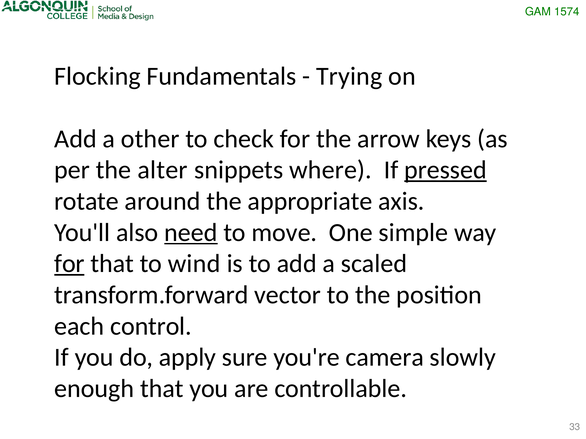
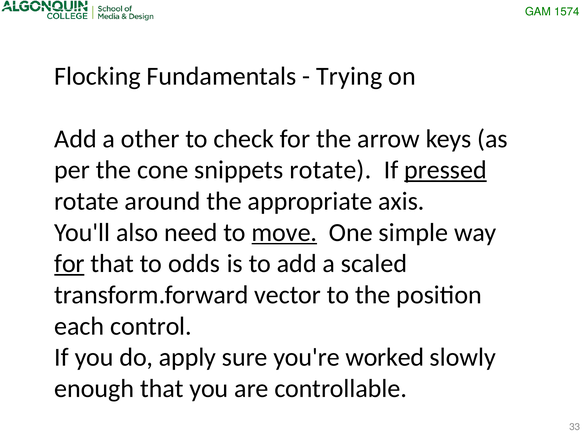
alter: alter -> cone (163, 170)
snippets where: where -> rotate (330, 170)
need underline: present -> none (191, 233)
move underline: none -> present (284, 233)
wind: wind -> odds (194, 264)
camera: camera -> worked (385, 358)
